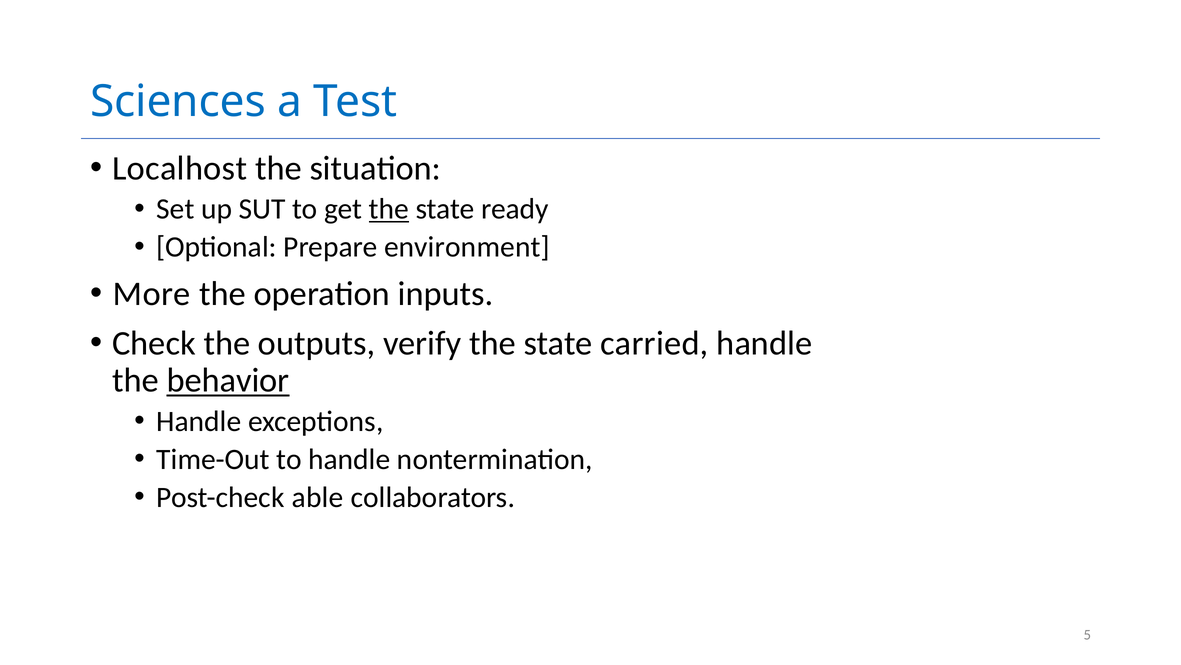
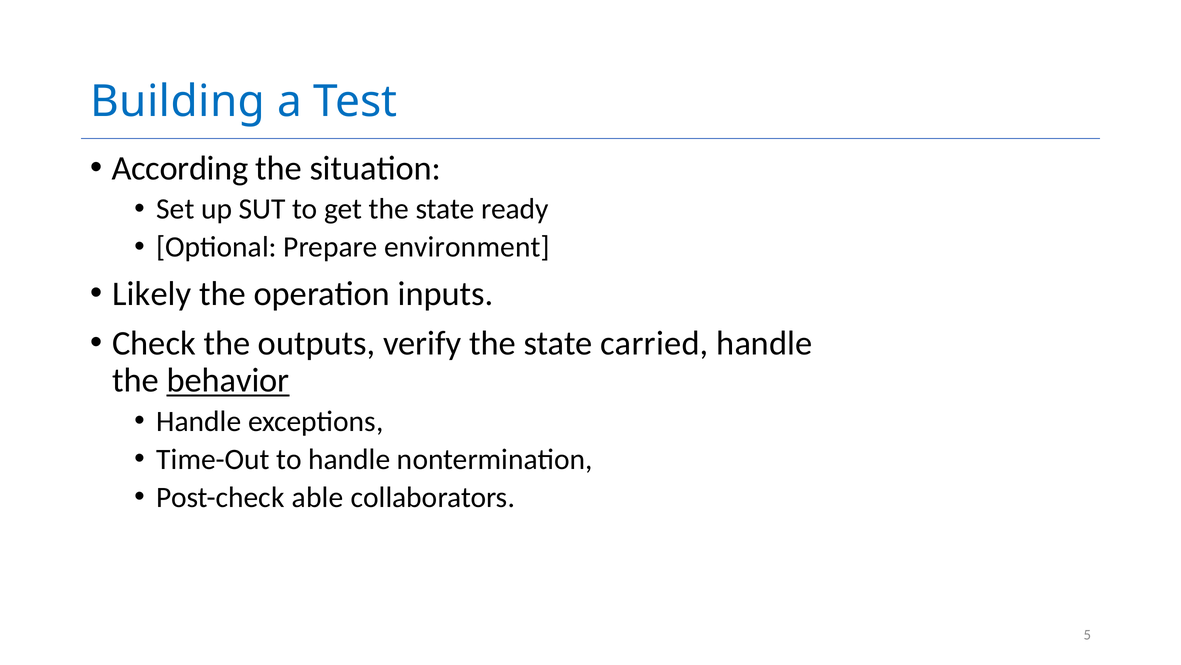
Sciences: Sciences -> Building (178, 102)
Localhost: Localhost -> According (180, 168)
the underline: present -> none (389, 209)
More: More -> Likely (152, 294)
